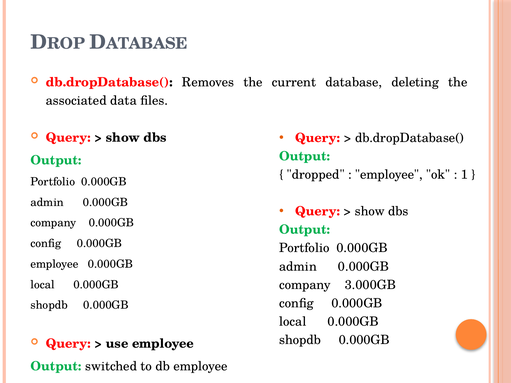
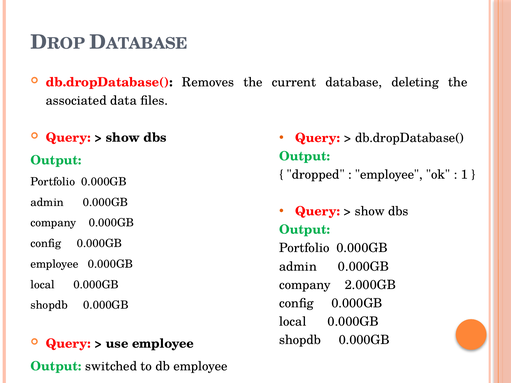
3.000GB: 3.000GB -> 2.000GB (370, 285)
